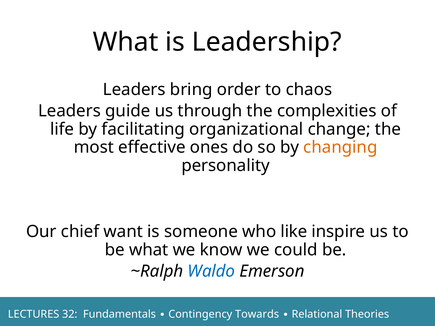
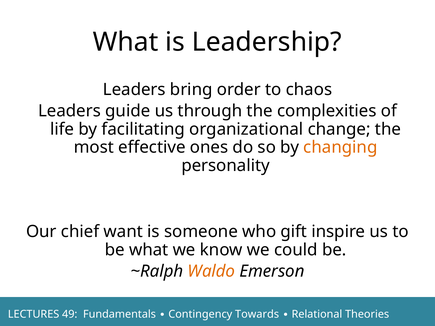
like: like -> gift (294, 232)
Waldo colour: blue -> orange (211, 271)
32: 32 -> 49 (70, 314)
